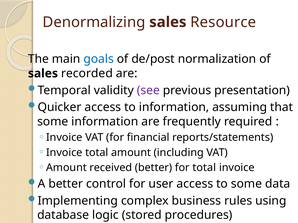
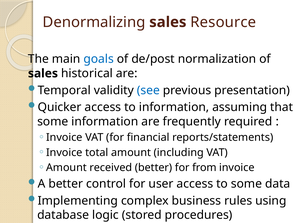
recorded: recorded -> historical (87, 74)
see colour: purple -> blue (148, 90)
for total: total -> from (204, 168)
